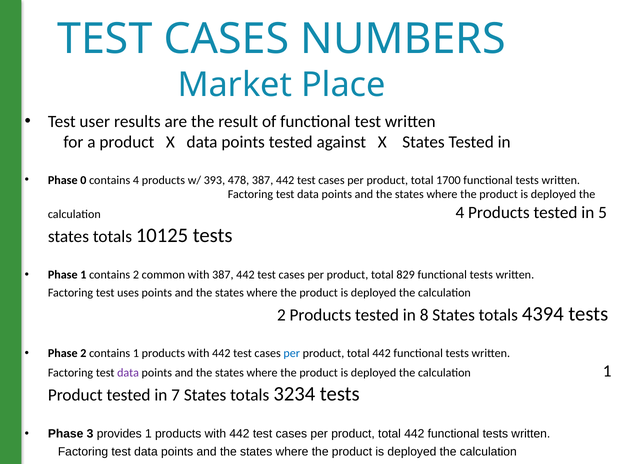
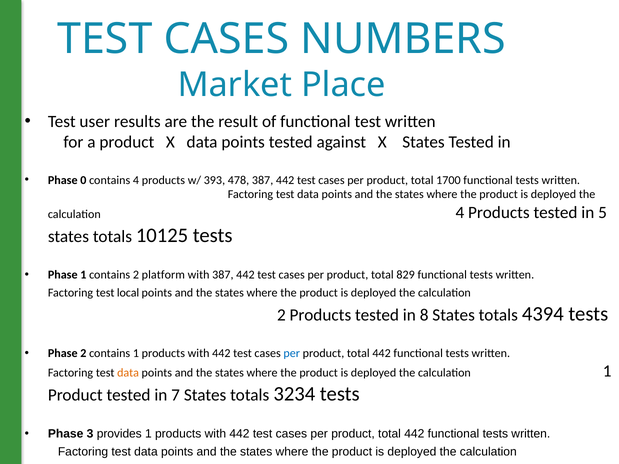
common: common -> platform (163, 275)
uses: uses -> local (128, 293)
data colour: purple -> orange (128, 373)
